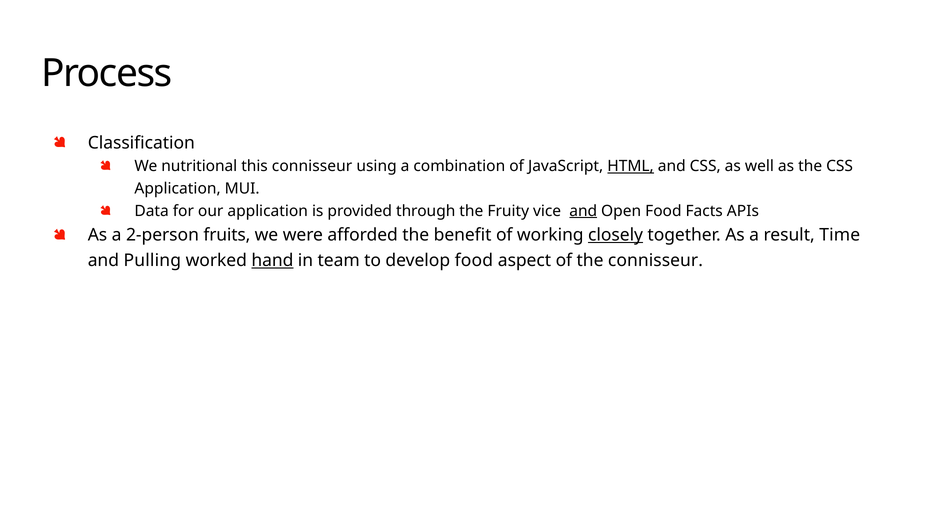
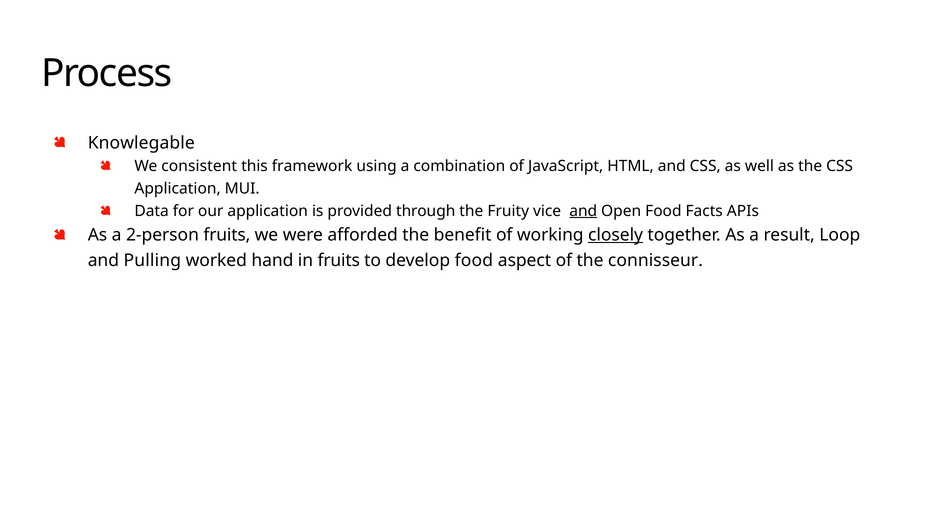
Classification: Classification -> Knowlegable (141, 143)
nutritional: nutritional -> consistent (199, 166)
this connisseur: connisseur -> framework (312, 166)
HTML underline: present -> none (631, 166)
Time: Time -> Loop (840, 235)
hand underline: present -> none (272, 260)
in team: team -> fruits (339, 260)
